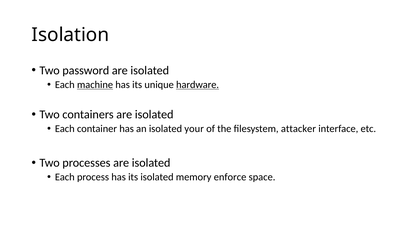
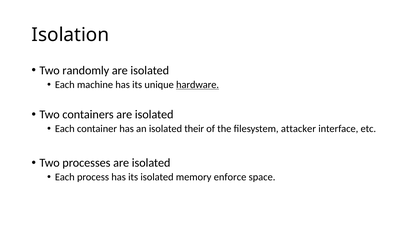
password: password -> randomly (86, 70)
machine underline: present -> none (95, 84)
your: your -> their (194, 129)
